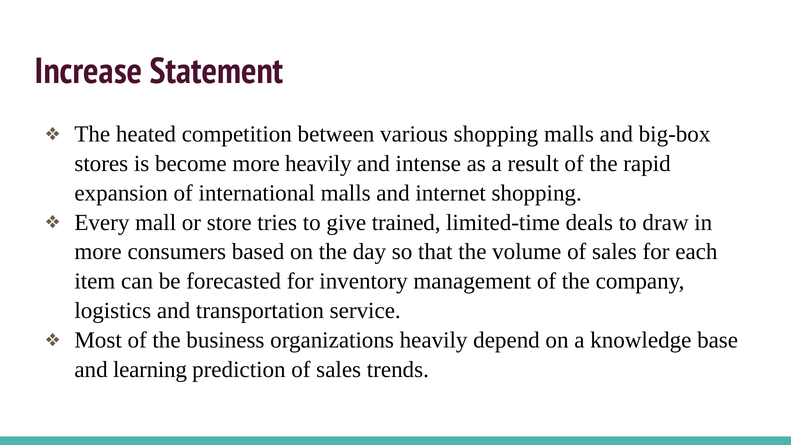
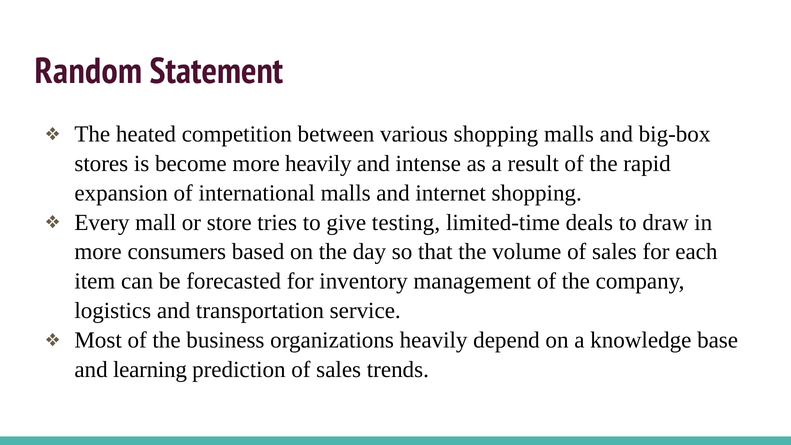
Increase: Increase -> Random (88, 71)
trained: trained -> testing (406, 222)
